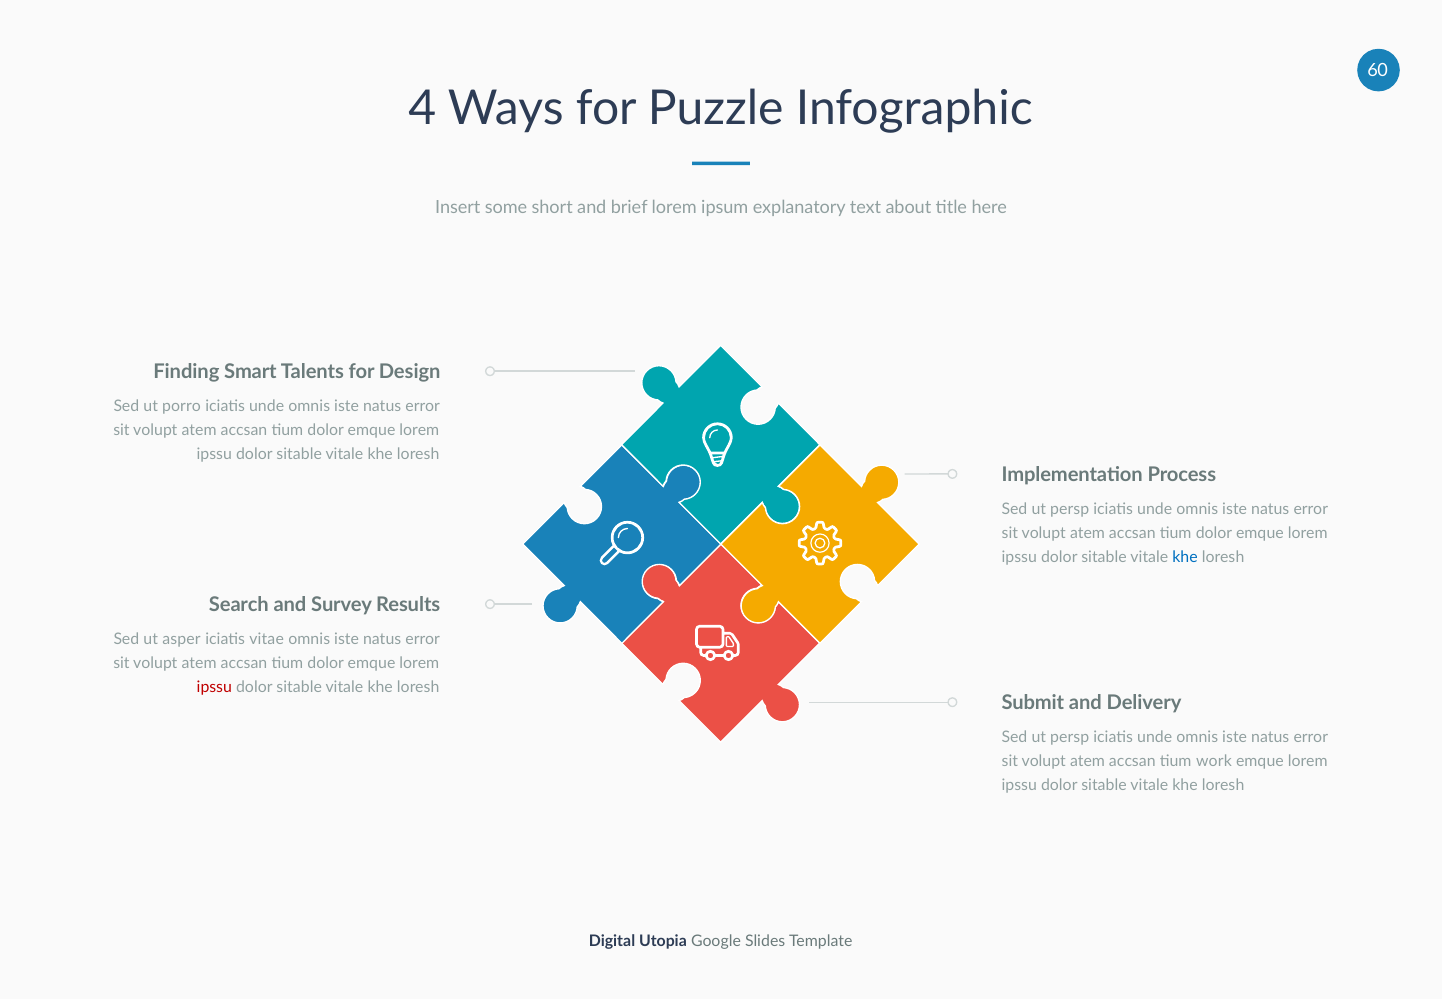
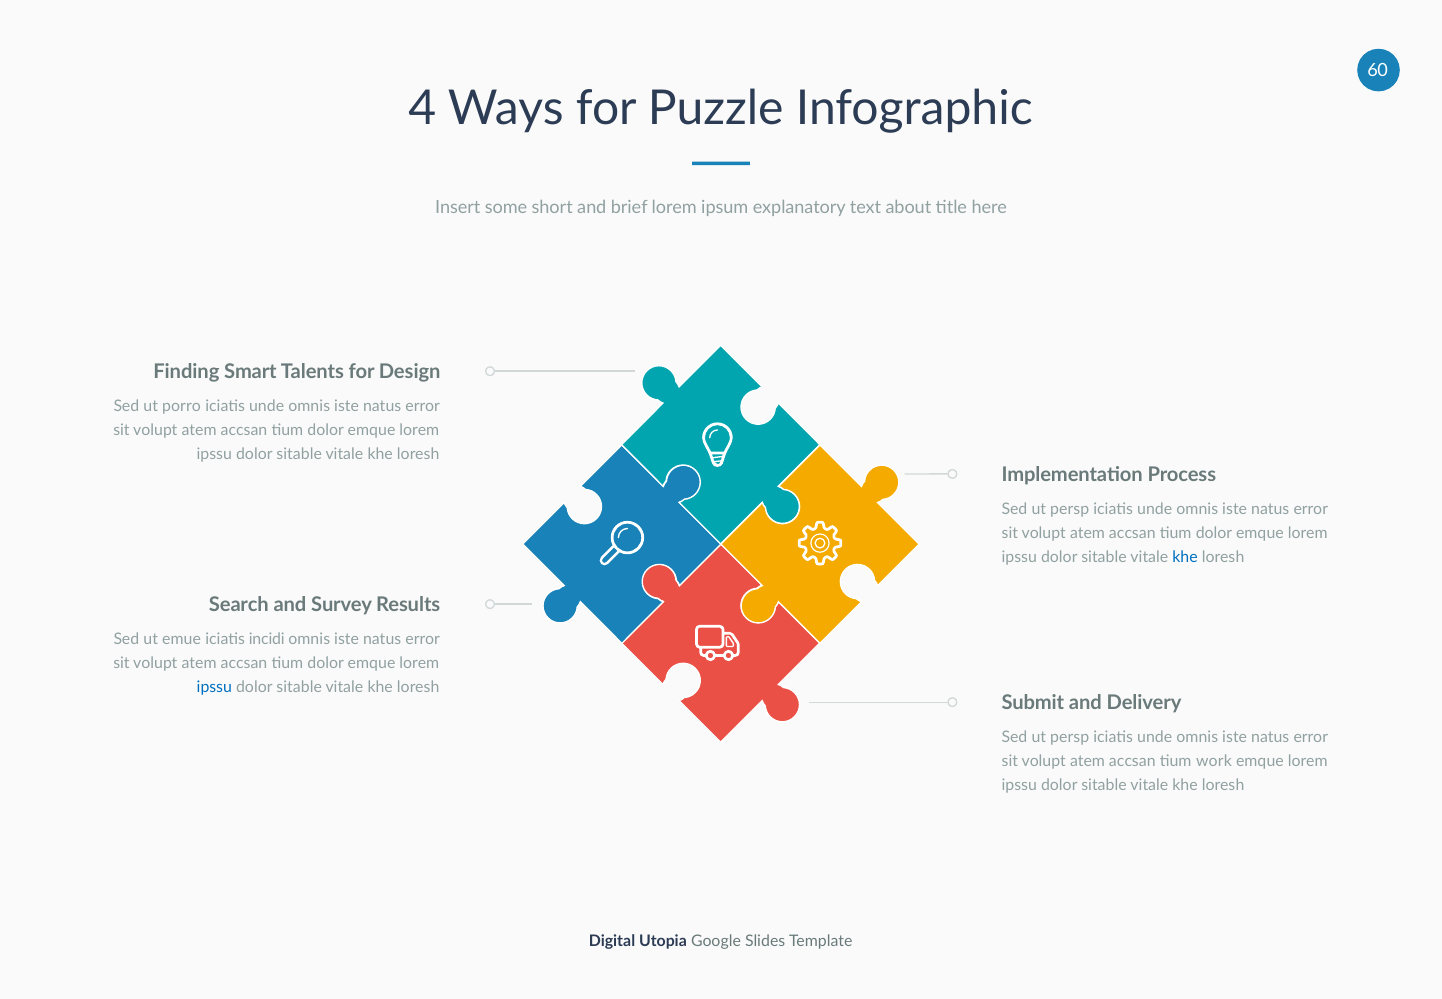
asper: asper -> emue (182, 639)
vitae: vitae -> incidi (267, 639)
ipssu colour: red -> blue (214, 687)
